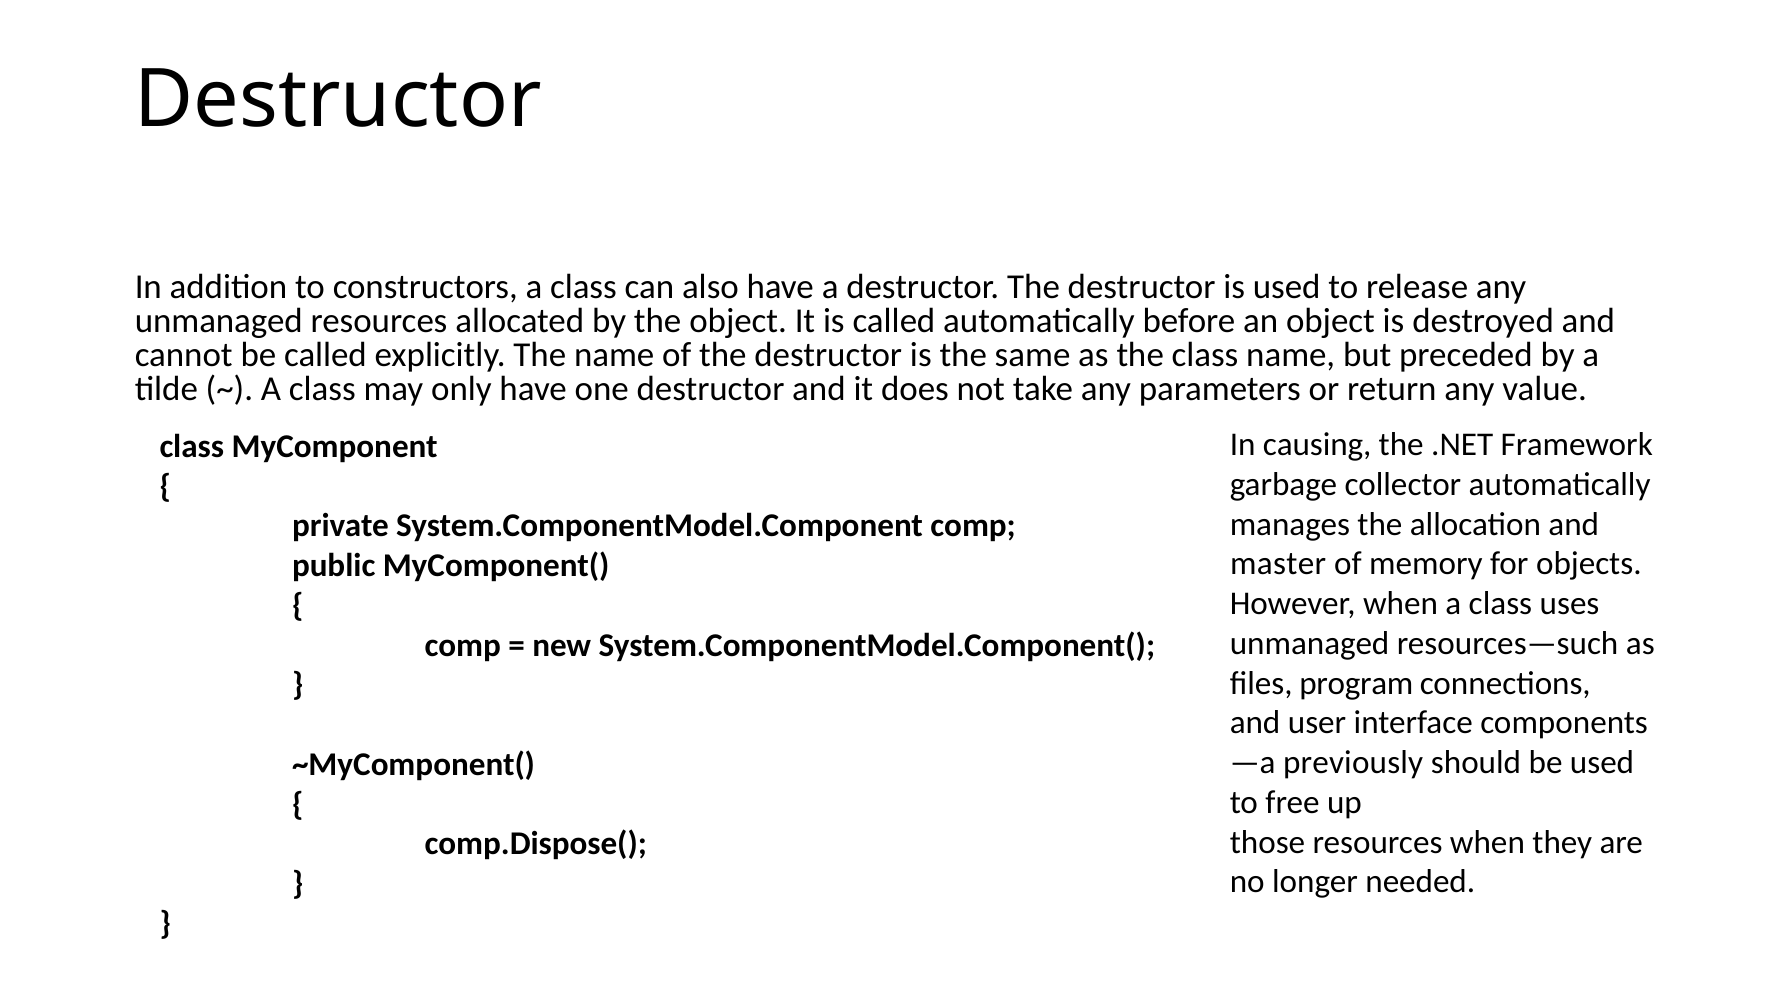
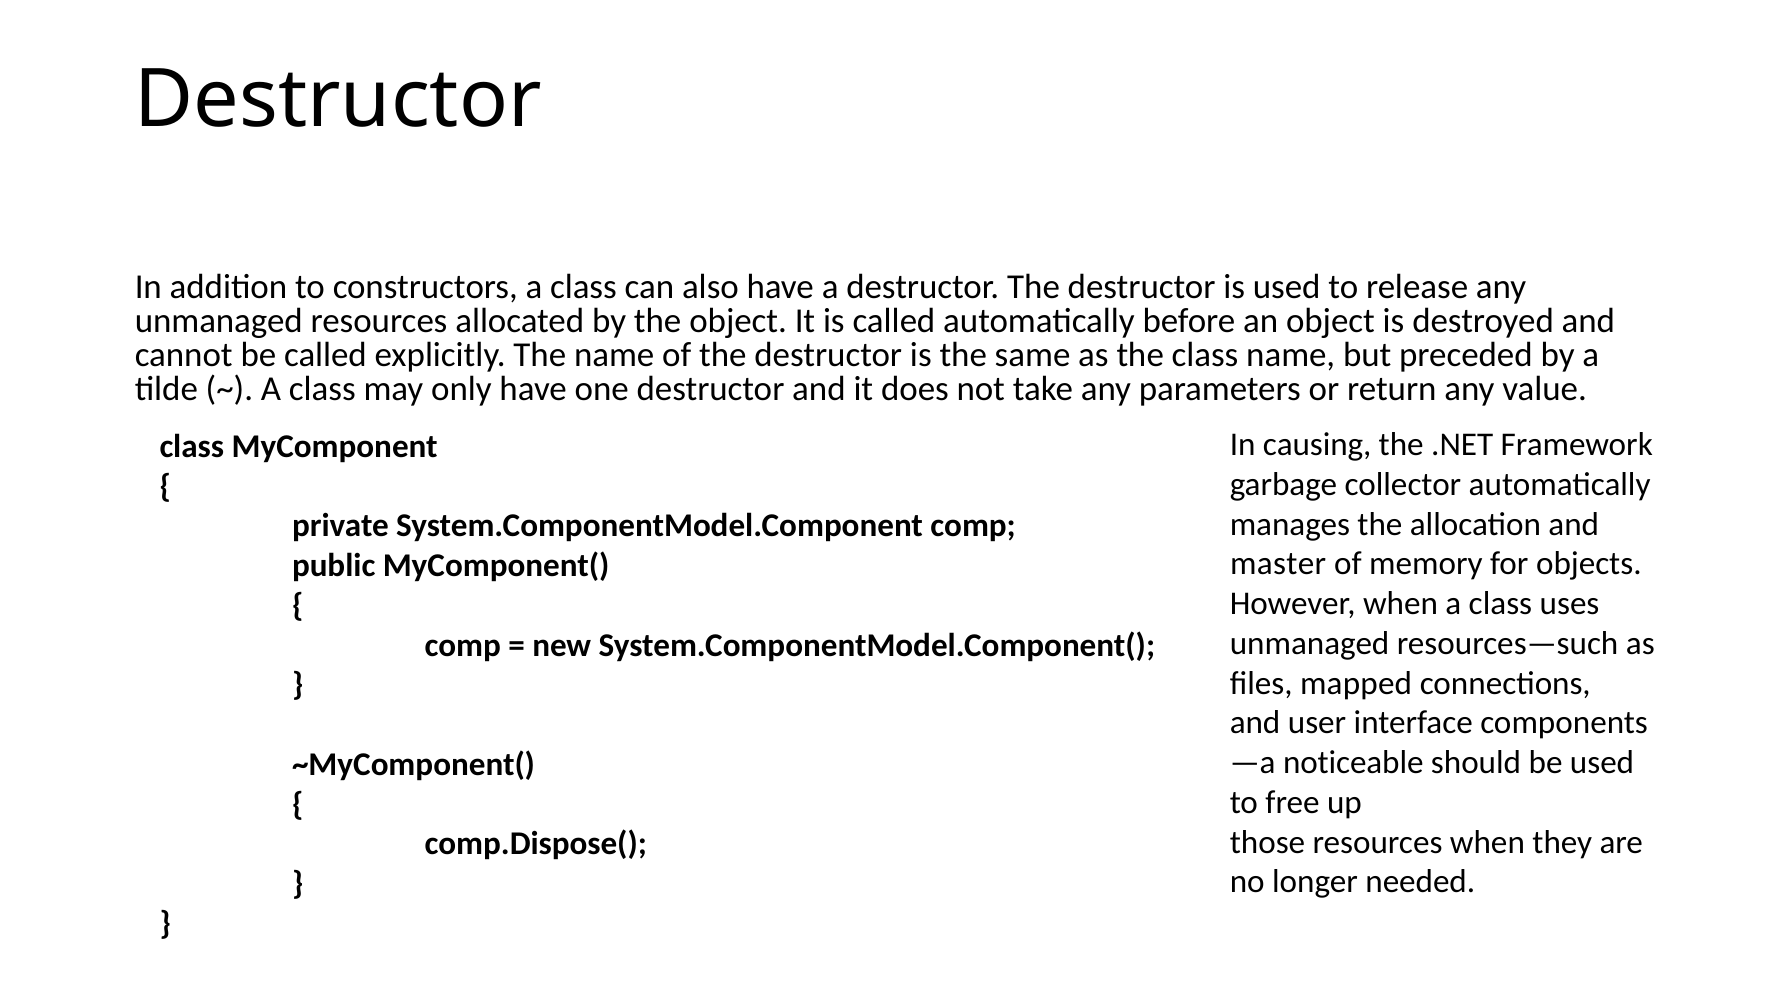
program: program -> mapped (1356, 684)
previously: previously -> noticeable (1353, 763)
